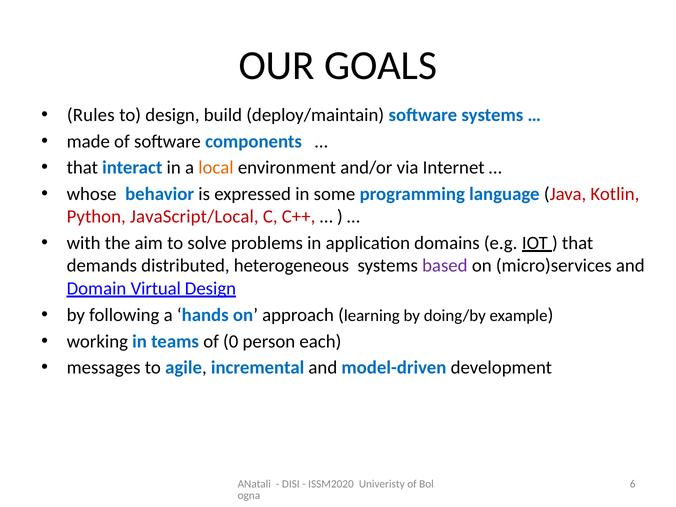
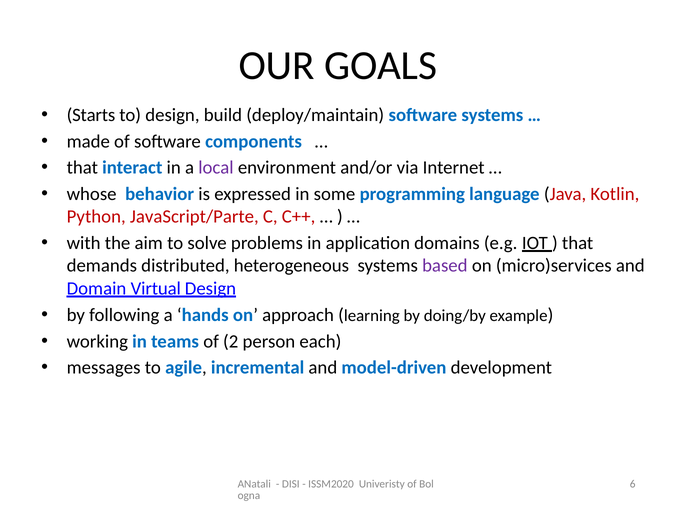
Rules: Rules -> Starts (91, 115)
local colour: orange -> purple (216, 168)
JavaScript/Local: JavaScript/Local -> JavaScript/Parte (194, 217)
0: 0 -> 2 (231, 341)
